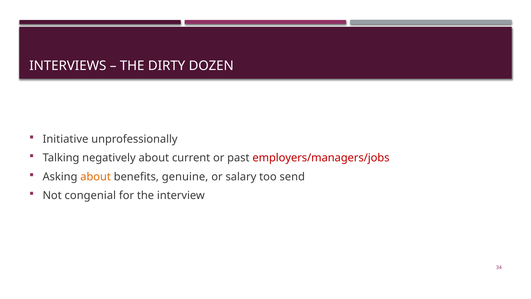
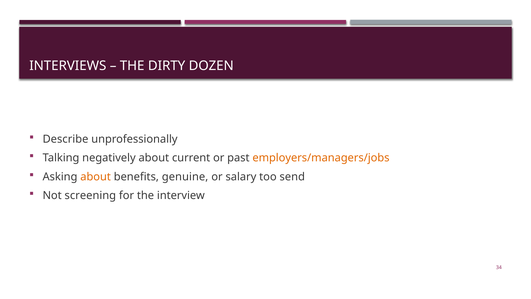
Initiative: Initiative -> Describe (66, 139)
employers/managers/jobs colour: red -> orange (321, 158)
congenial: congenial -> screening (90, 195)
